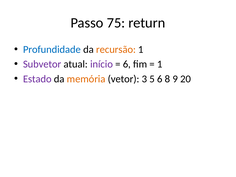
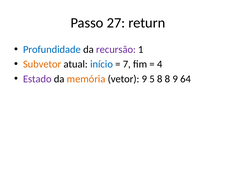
75: 75 -> 27 (116, 23)
recursão colour: orange -> purple (116, 50)
Subvetor colour: purple -> orange (42, 64)
início colour: purple -> blue (102, 64)
6: 6 -> 7 (127, 64)
1: 1 -> 4 (160, 64)
vetor 3: 3 -> 9 (144, 79)
5 6: 6 -> 8 (160, 79)
20: 20 -> 64 (186, 79)
